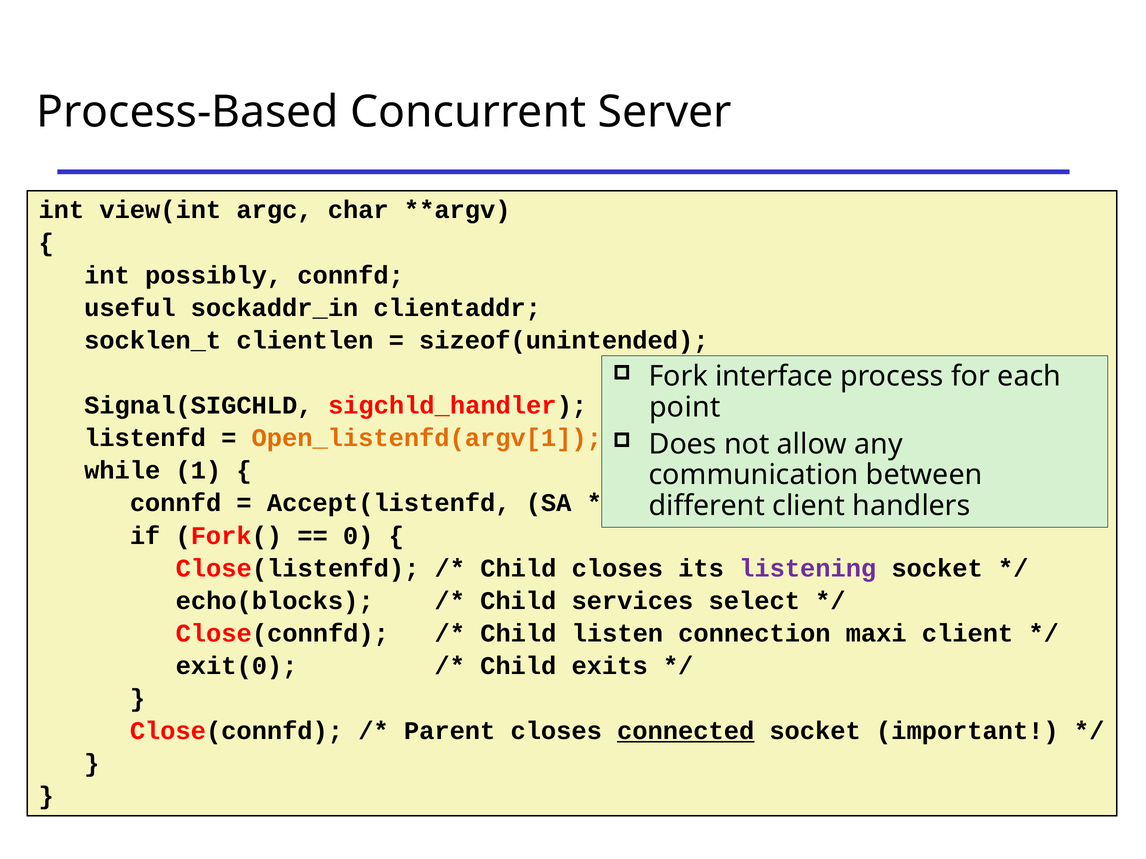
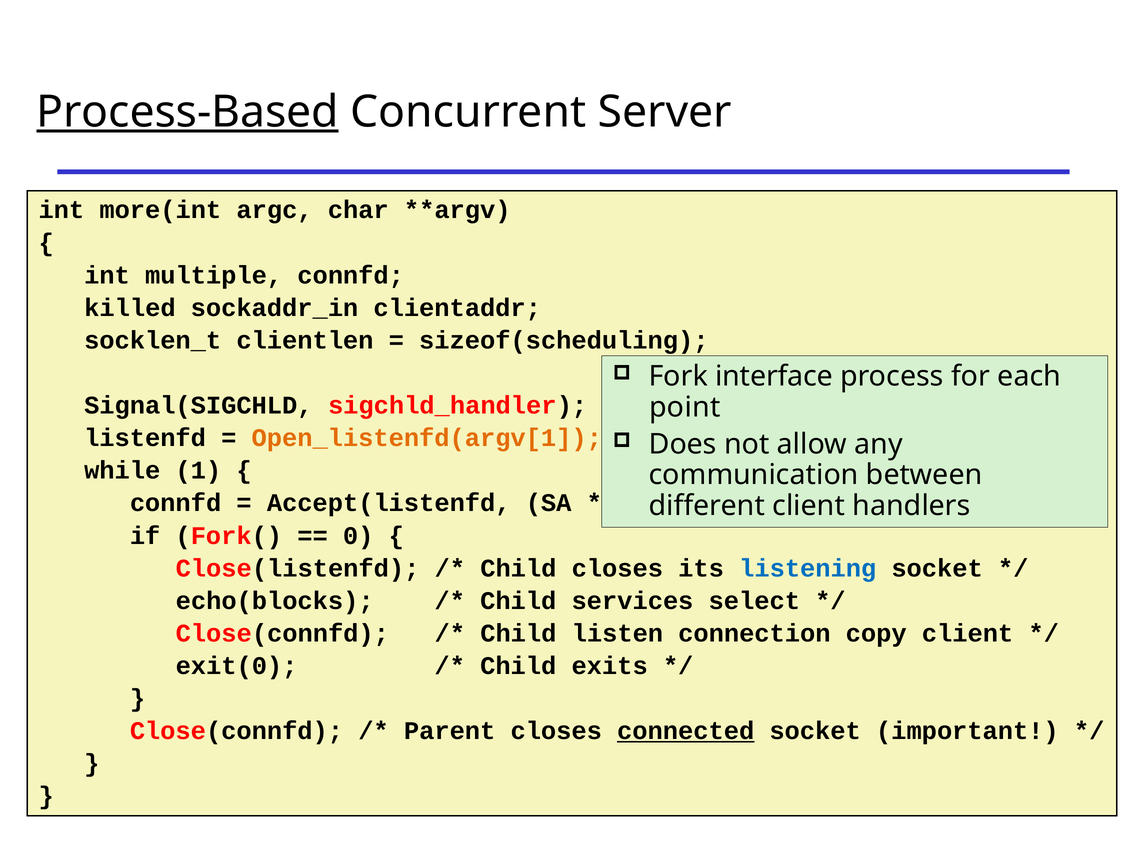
Process-Based underline: none -> present (188, 112)
view(int: view(int -> more(int (160, 210)
possibly: possibly -> multiple (214, 275)
useful: useful -> killed (130, 308)
sizeof(unintended: sizeof(unintended -> sizeof(scheduling (564, 341)
listening colour: purple -> blue (808, 569)
maxi: maxi -> copy (876, 634)
